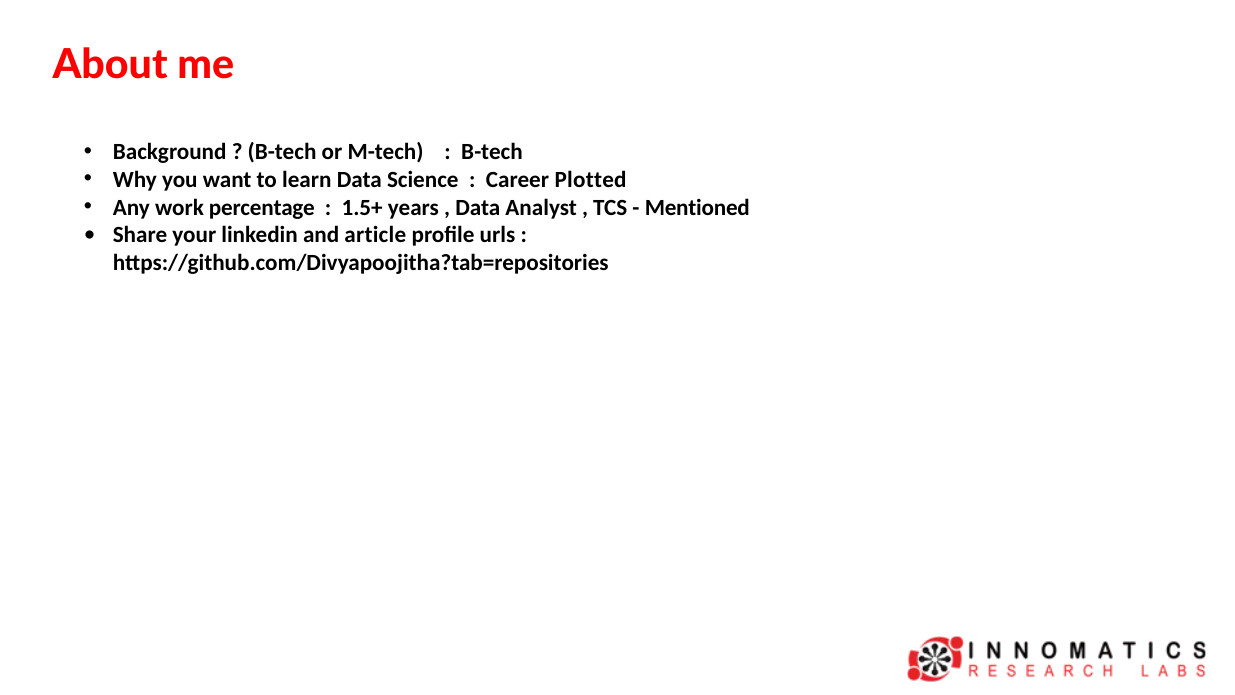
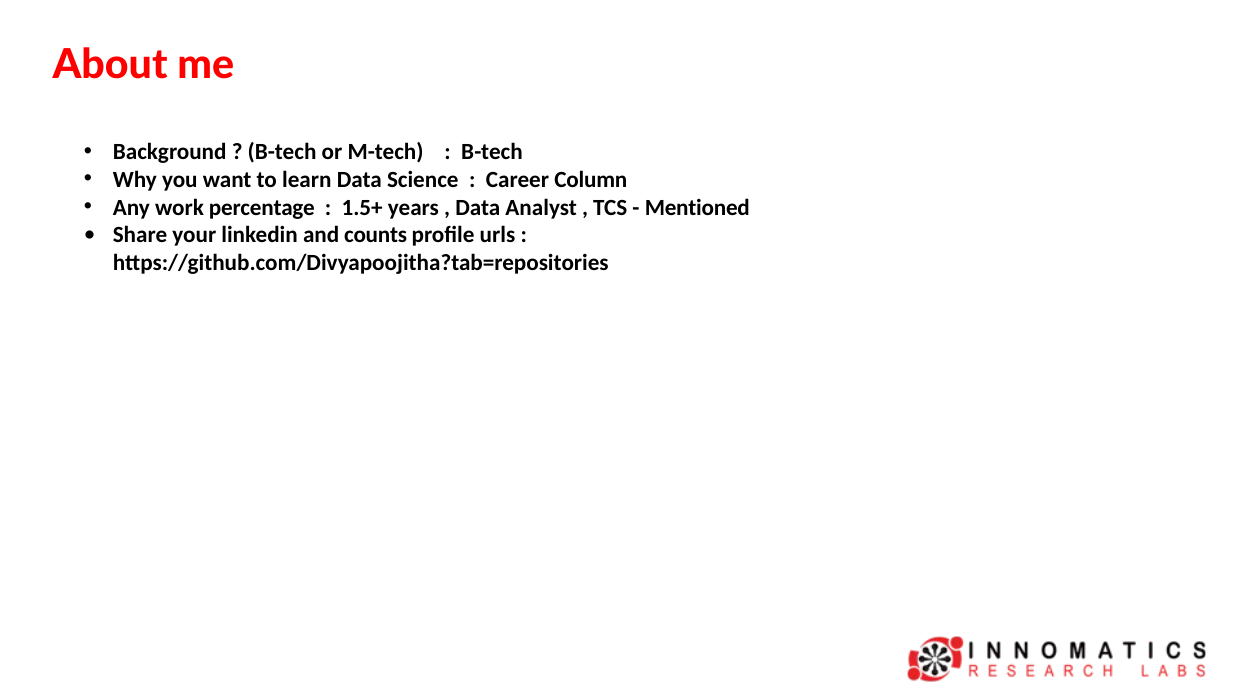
Plotted: Plotted -> Column (591, 180)
article: article -> counts (376, 235)
